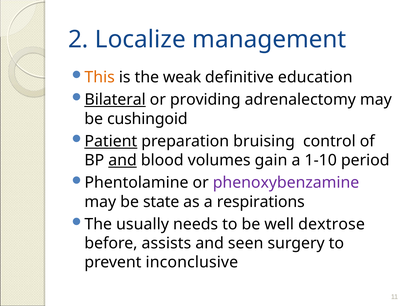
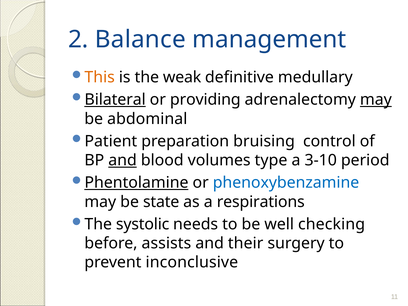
Localize: Localize -> Balance (140, 39)
education: education -> medullary (315, 77)
may underline: none -> present (376, 100)
cushingoid: cushingoid -> abdominal (147, 119)
Patient underline: present -> none (111, 141)
gain: gain -> type (271, 160)
1-10: 1-10 -> 3-10 (321, 160)
Phentolamine underline: none -> present (136, 183)
phenoxybenzamine colour: purple -> blue (286, 183)
usually: usually -> systolic (143, 224)
dextrose: dextrose -> checking (332, 224)
seen: seen -> their (246, 243)
